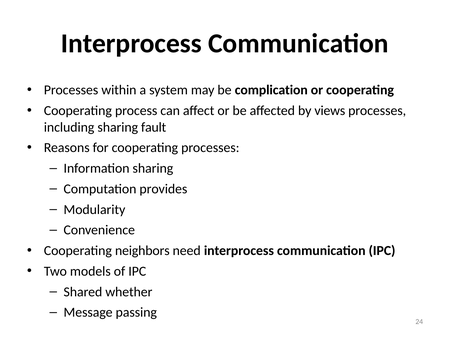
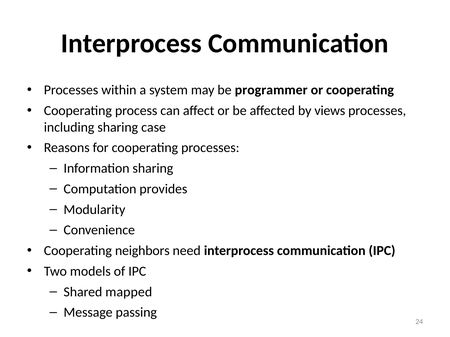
complication: complication -> programmer (271, 90)
fault: fault -> case (154, 127)
whether: whether -> mapped (129, 292)
